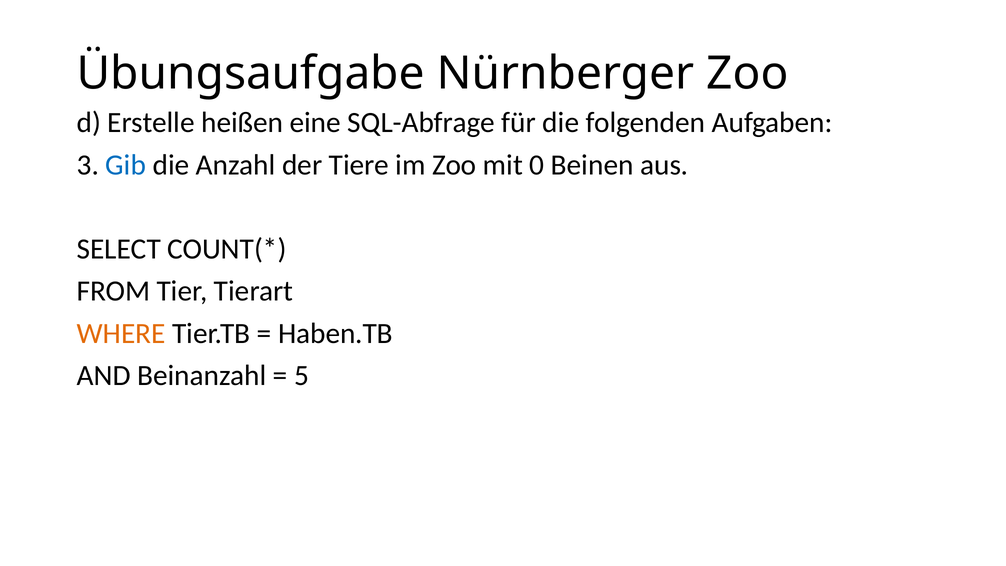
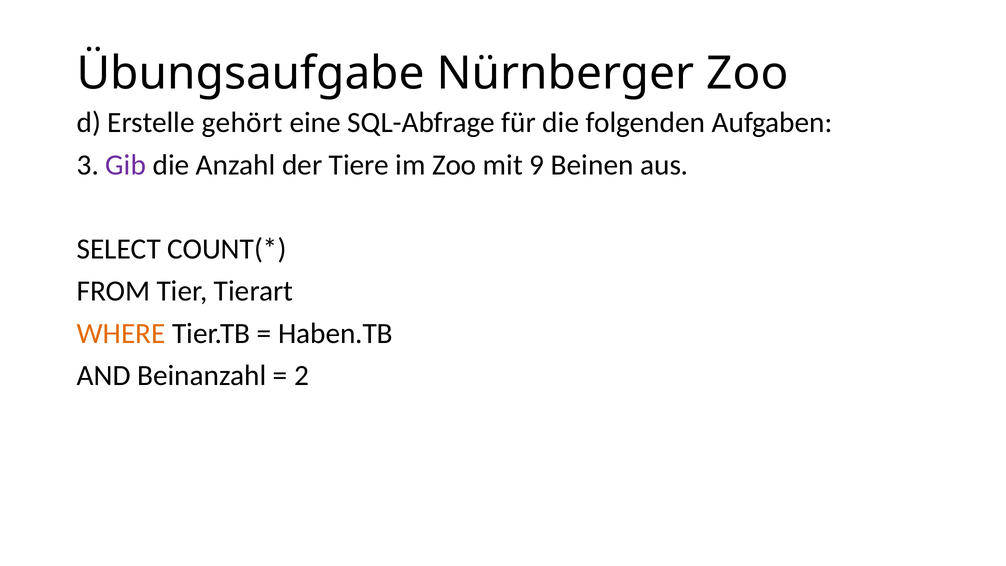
heißen: heißen -> gehört (242, 123)
Gib colour: blue -> purple (126, 165)
0: 0 -> 9 (537, 165)
5: 5 -> 2 (302, 375)
